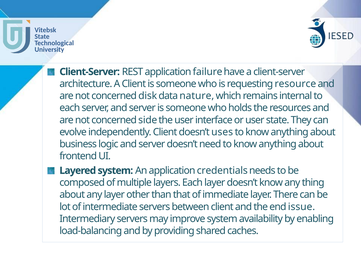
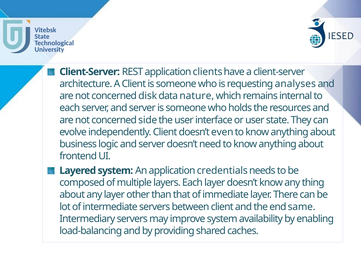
failure: failure -> clients (208, 72)
resource: resource -> analyses (295, 84)
uses: uses -> even (222, 132)
issue: issue -> same (302, 207)
